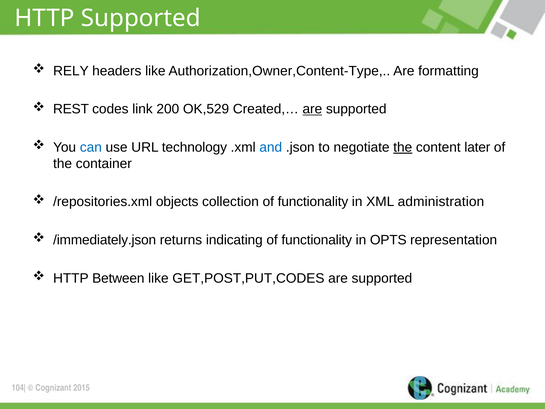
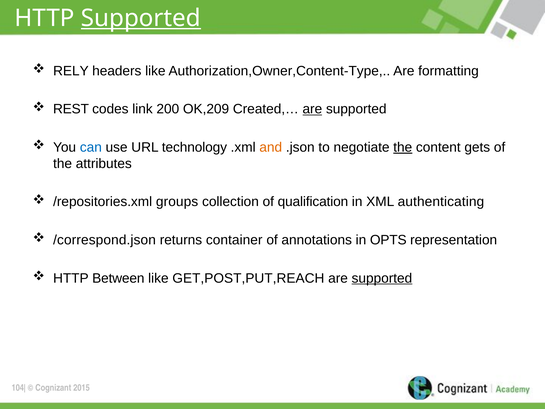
Supported underline: none -> present (141, 18)
OK,529: OK,529 -> OK,209 (206, 109)
and colour: blue -> orange (271, 147)
later: later -> gets (477, 147)
container: container -> attributes (104, 164)
objects: objects -> groups (177, 202)
collection of functionality: functionality -> qualification (313, 202)
administration: administration -> authenticating (441, 202)
/immediately.json: /immediately.json -> /correspond.json (105, 240)
indicating: indicating -> container (234, 240)
functionality: functionality -> annotations (317, 240)
GET,POST,PUT,CODES: GET,POST,PUT,CODES -> GET,POST,PUT,REACH (248, 278)
supported underline: none -> present (382, 278)
